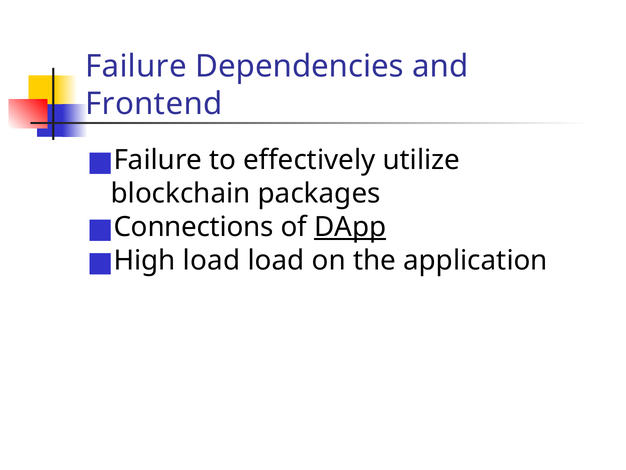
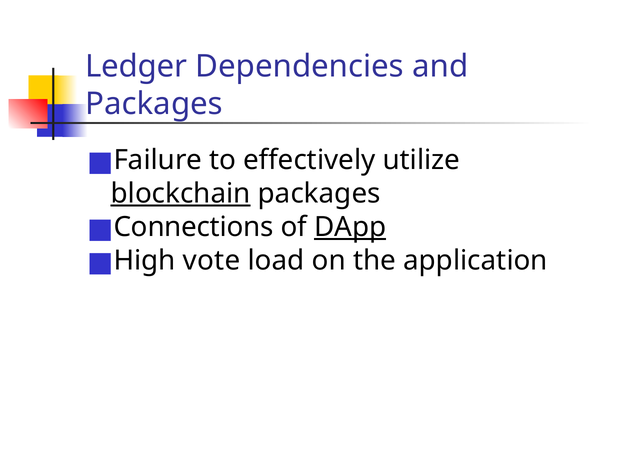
Failure: Failure -> Ledger (136, 66)
Frontend: Frontend -> Packages (154, 104)
blockchain underline: none -> present (181, 193)
High load: load -> vote (212, 260)
